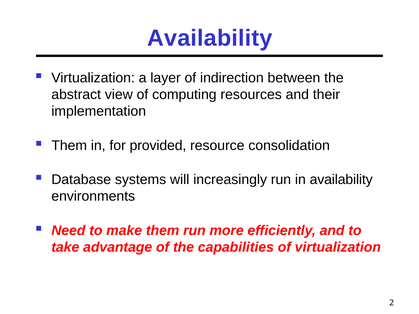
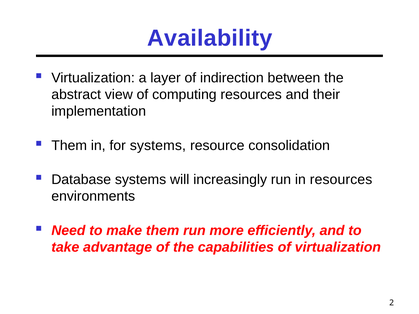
for provided: provided -> systems (158, 146)
in availability: availability -> resources (341, 180)
